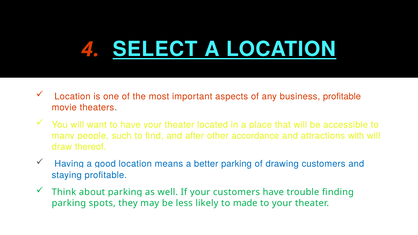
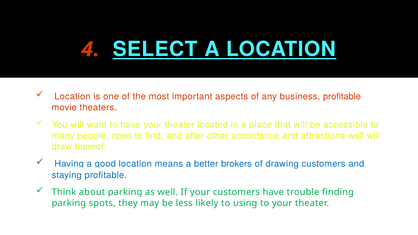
such: such -> open (122, 136)
attractions with: with -> well (356, 136)
better parking: parking -> brokers (236, 164)
made: made -> using (245, 203)
